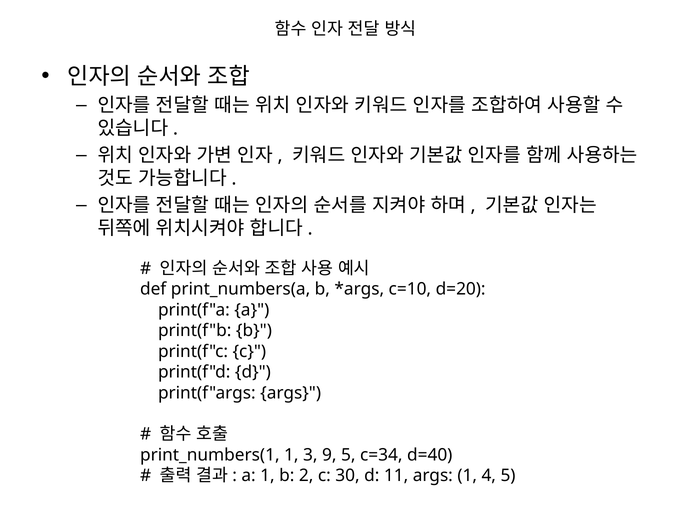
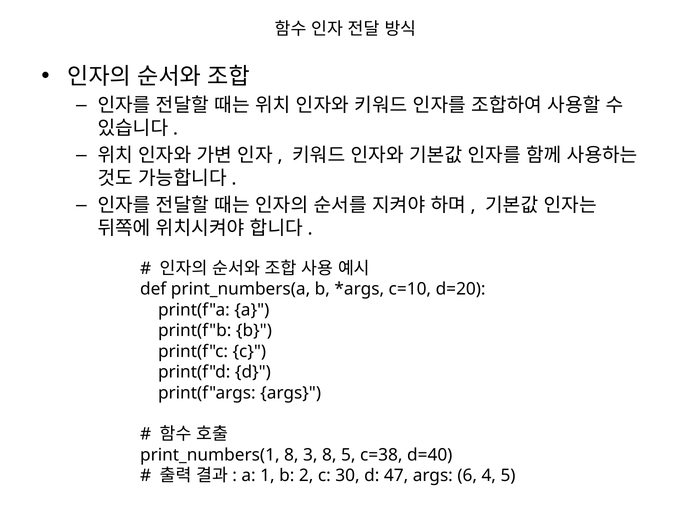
print_numbers(1 1: 1 -> 8 (291, 455)
3 9: 9 -> 8 (329, 455)
c=34: c=34 -> c=38 (381, 455)
11: 11 -> 47 (396, 476)
args 1: 1 -> 6 (467, 476)
